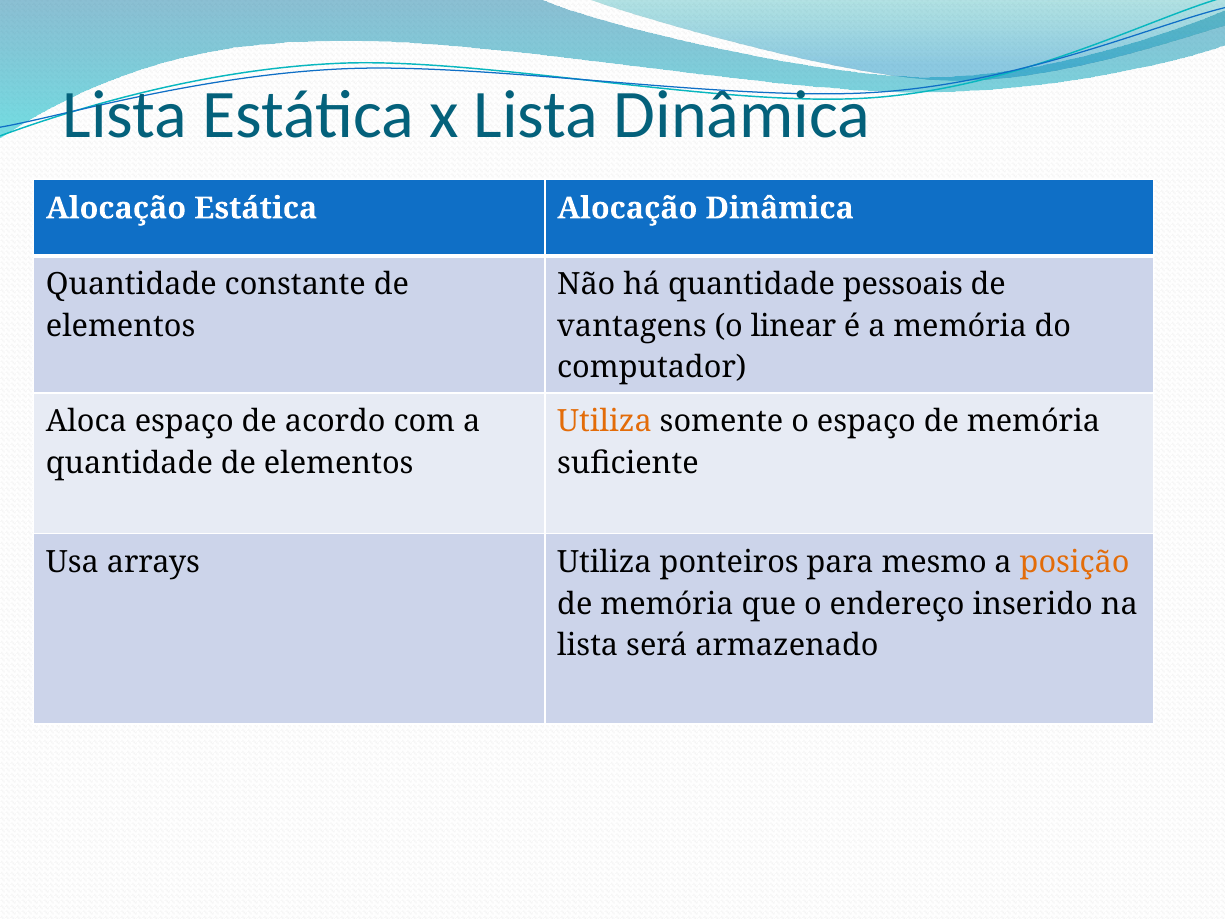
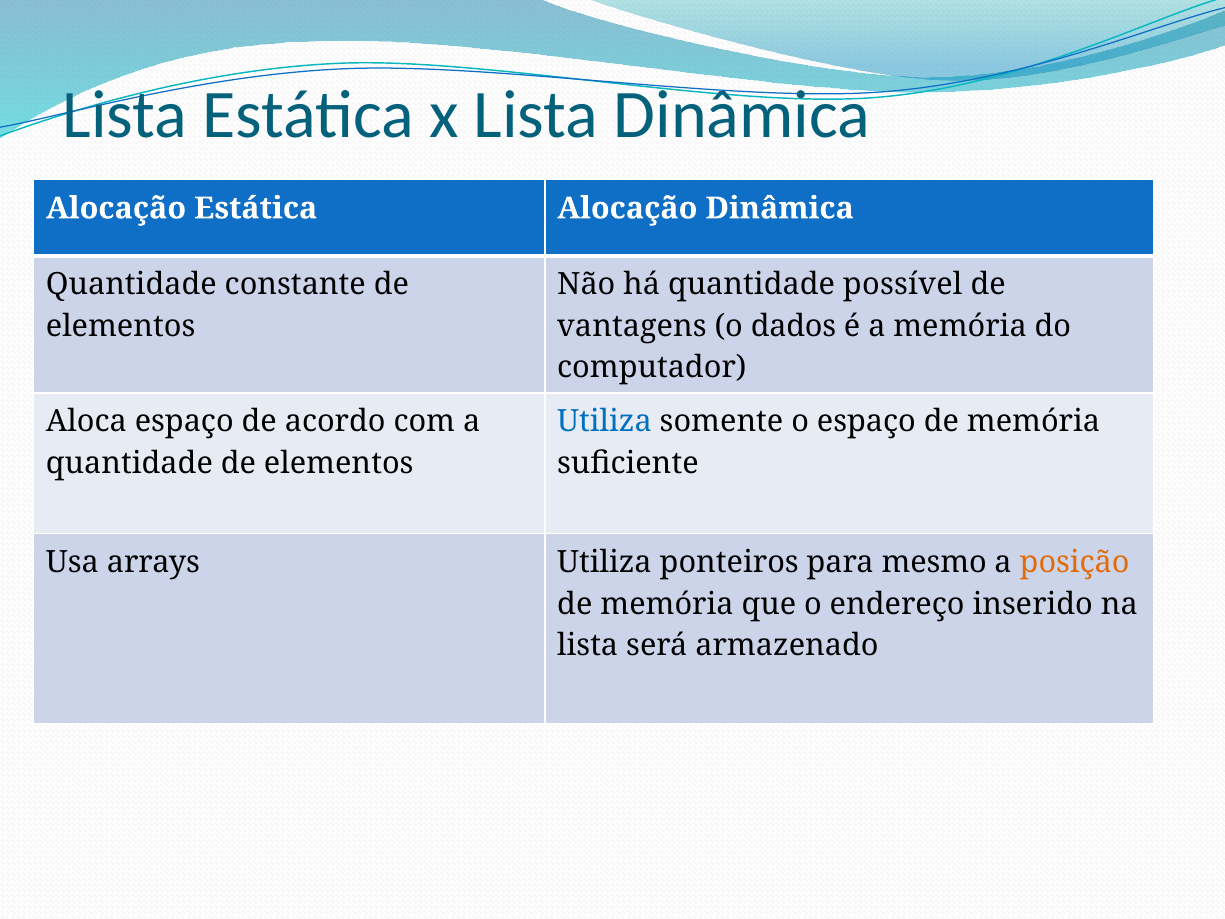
pessoais: pessoais -> possível (903, 284)
linear: linear -> dados (794, 326)
Utiliza colour: orange -> blue (605, 422)
